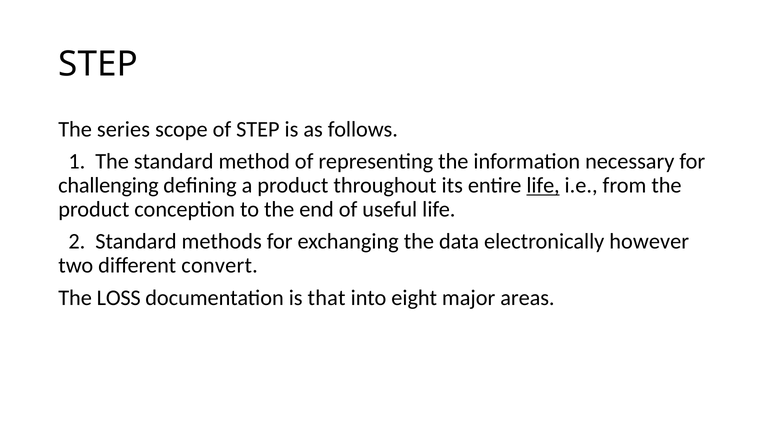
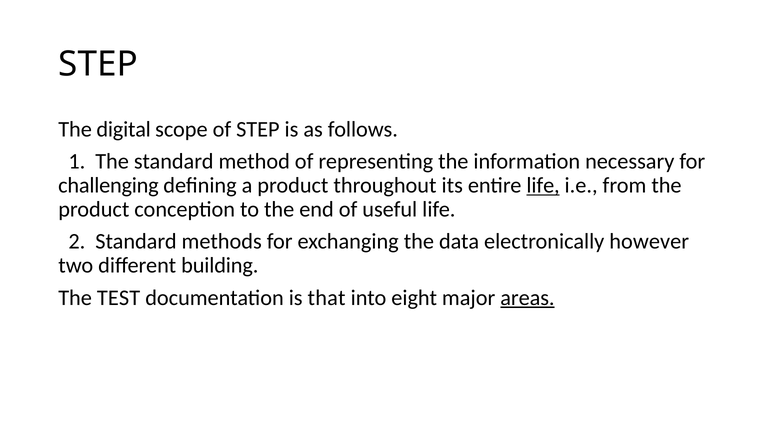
series: series -> digital (124, 129)
convert: convert -> building (220, 266)
LOSS: LOSS -> TEST (119, 298)
areas underline: none -> present (527, 298)
